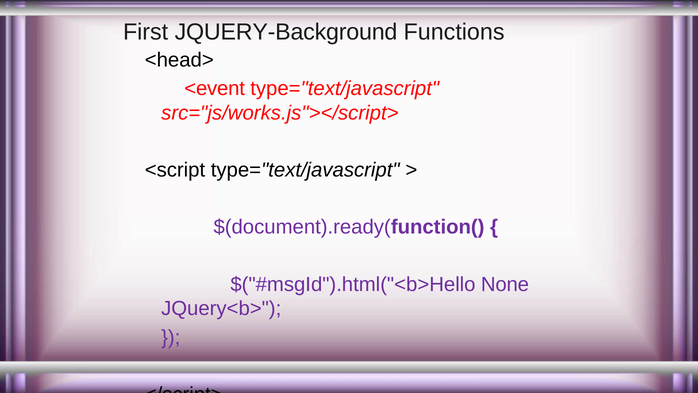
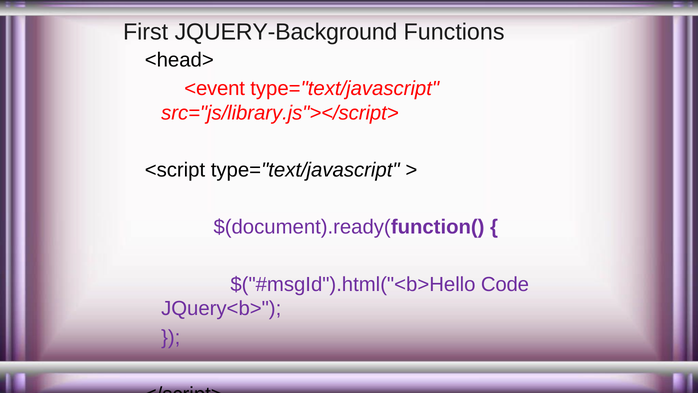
src="js/works.js"></script>: src="js/works.js"></script> -> src="js/library.js"></script> (280, 113)
None: None -> Code (505, 284)
